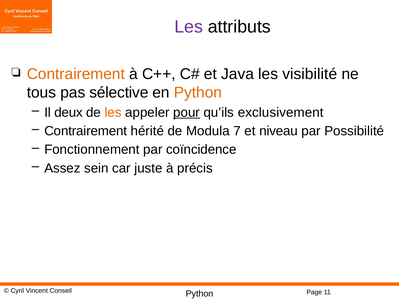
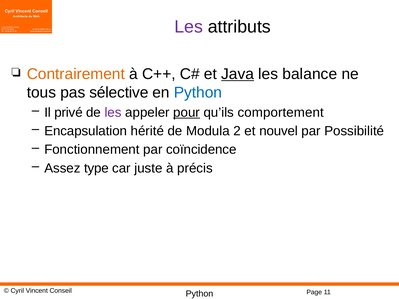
Java underline: none -> present (238, 74)
visibilité: visibilité -> balance (310, 74)
Python colour: orange -> blue (198, 93)
deux: deux -> privé (69, 112)
les colour: orange -> purple (113, 112)
exclusivement: exclusivement -> comportement (281, 112)
Contrairement: Contrairement -> Encapsulation (86, 131)
7: 7 -> 2 (237, 131)
niveau: niveau -> nouvel (279, 131)
sein: sein -> type (96, 168)
